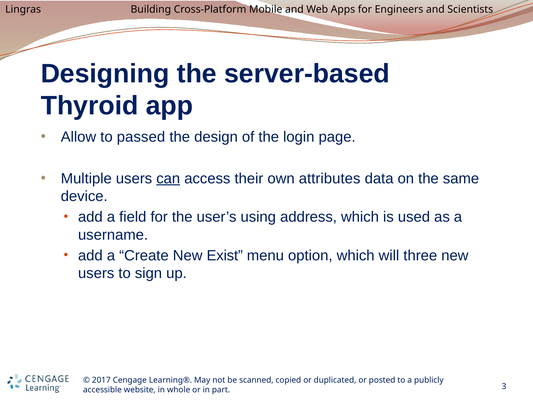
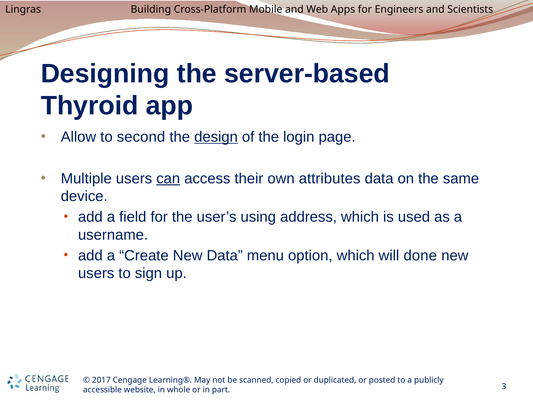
passed: passed -> second (141, 137)
design underline: none -> present (216, 137)
New Exist: Exist -> Data (225, 255)
three: three -> done (420, 255)
